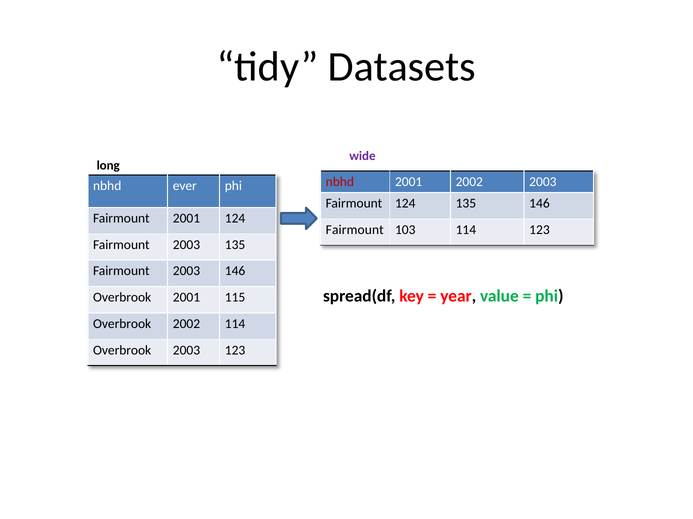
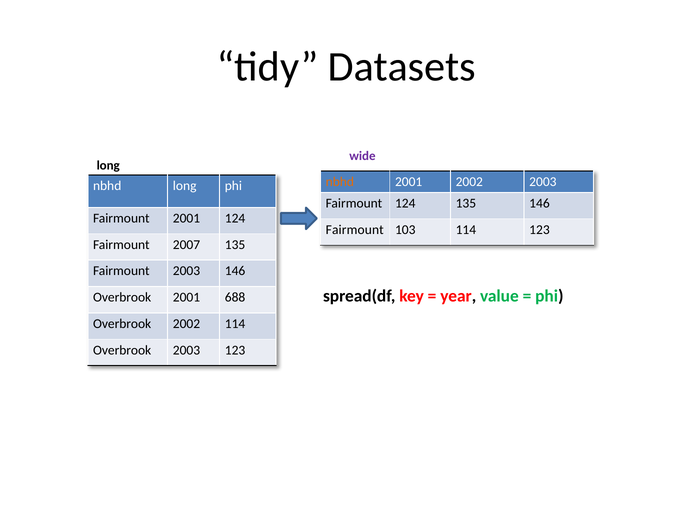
nbhd colour: red -> orange (340, 182)
nbhd ever: ever -> long (185, 186)
2003: 2003 -> 2007 (186, 245)
115: 115 -> 688 (235, 298)
